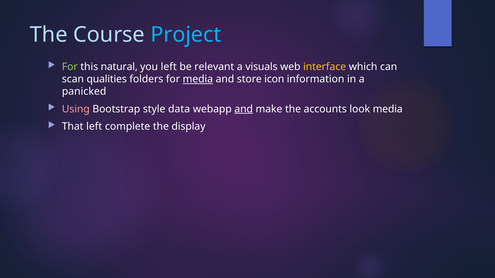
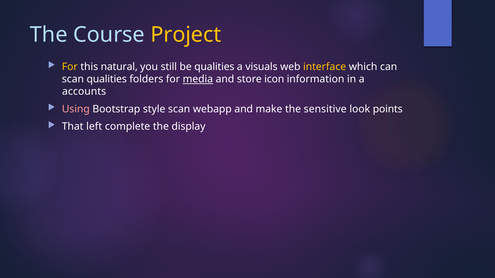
Project colour: light blue -> yellow (186, 35)
For colour: light green -> yellow (70, 67)
you left: left -> still (169, 67)
be relevant: relevant -> qualities (214, 67)
panicked: panicked -> accounts (84, 92)
style data: data -> scan (179, 109)
and underline: present -> none (244, 109)
accounts: accounts -> sensitive (325, 109)
look media: media -> points (388, 109)
